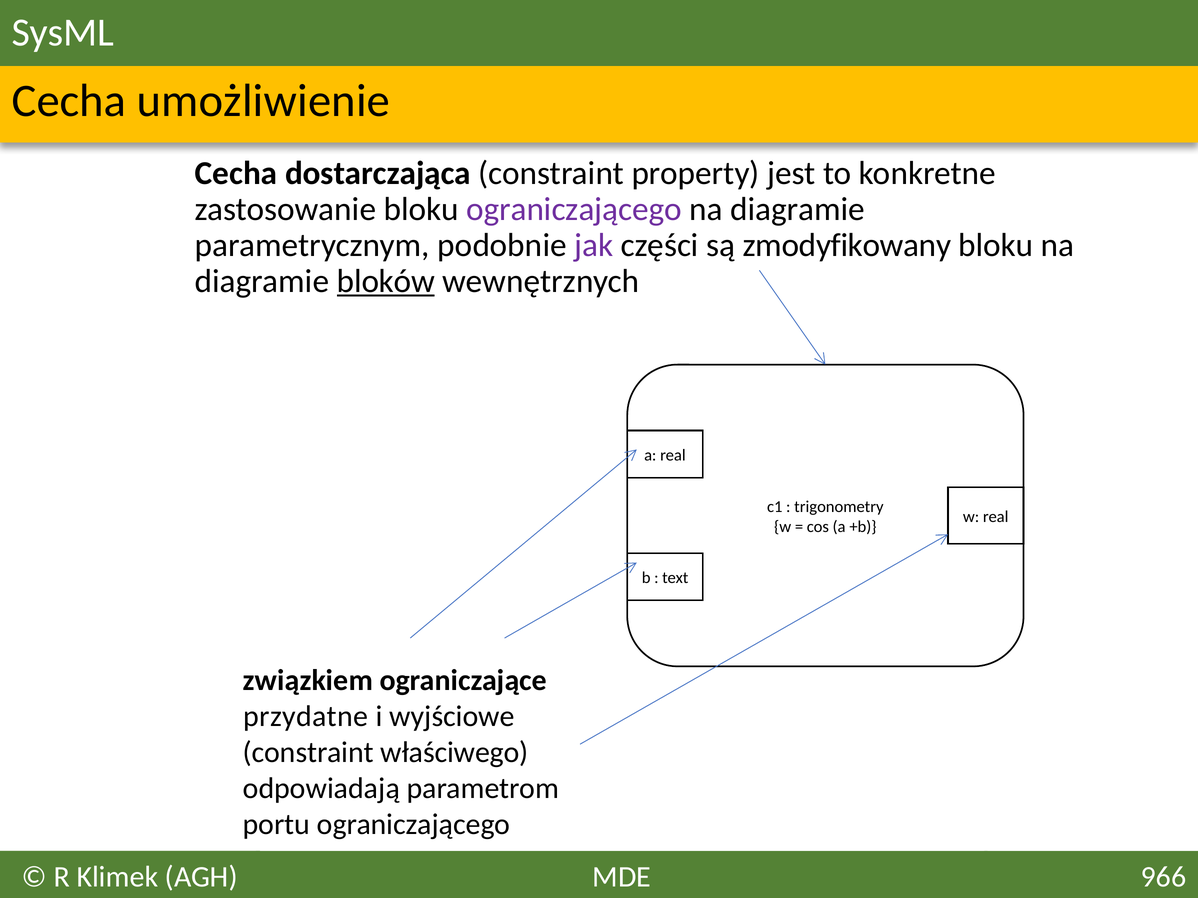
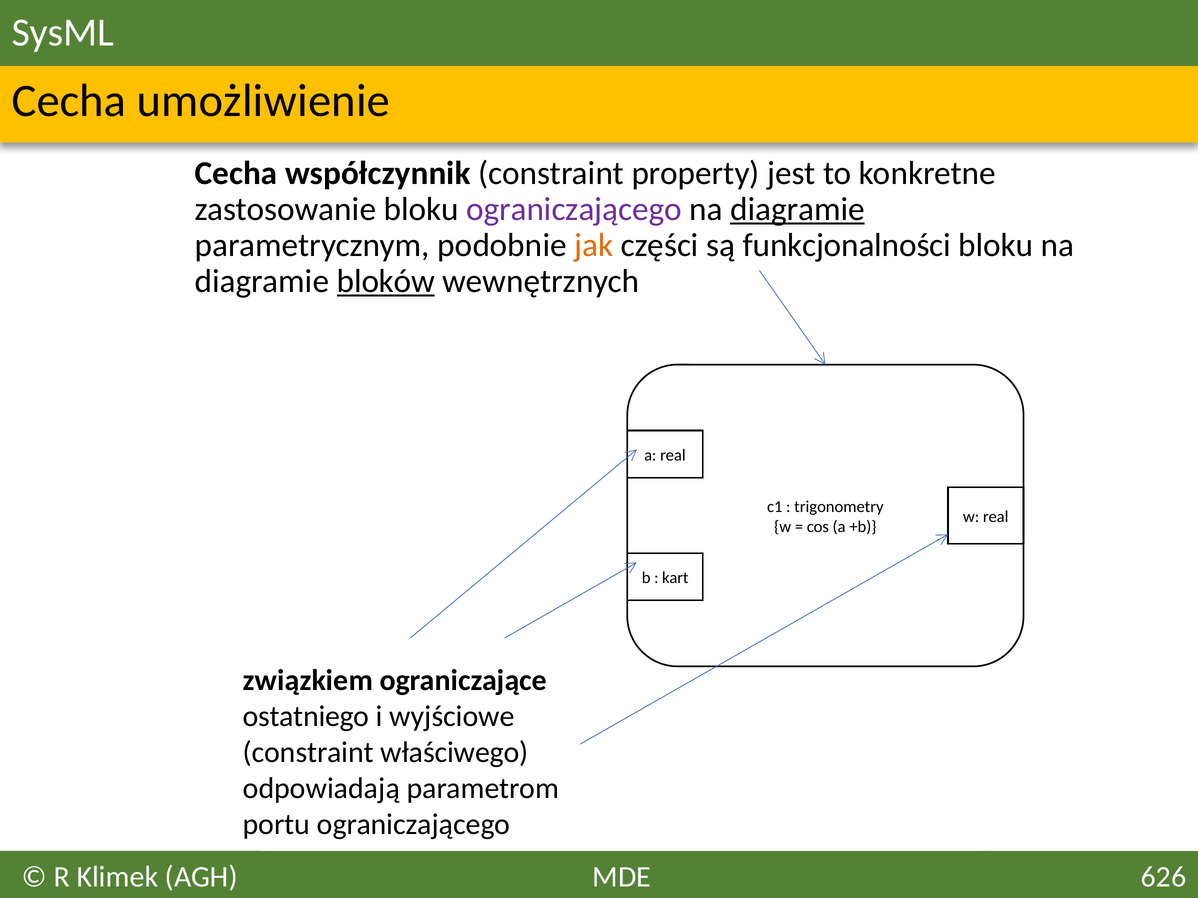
dostarczająca: dostarczająca -> współczynnik (378, 173)
diagramie underline: none -> present (798, 209)
jak colour: purple -> orange (594, 245)
zmodyfikowany: zmodyfikowany -> funkcjonalności (847, 245)
text: text -> kart (675, 578)
przydatne: przydatne -> ostatniego (306, 717)
966: 966 -> 626 (1163, 877)
